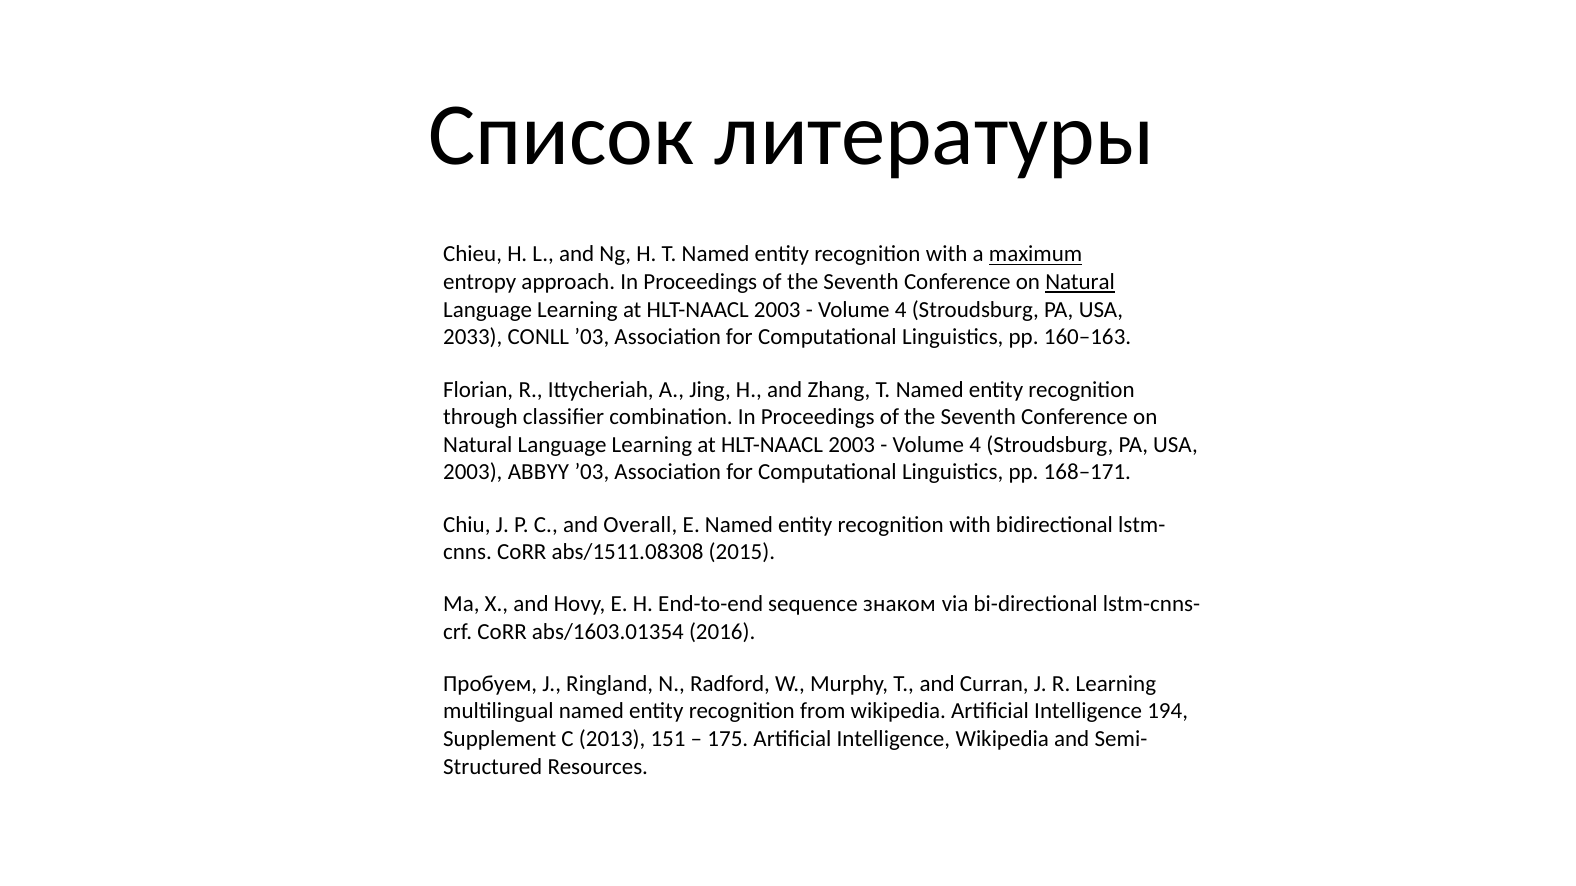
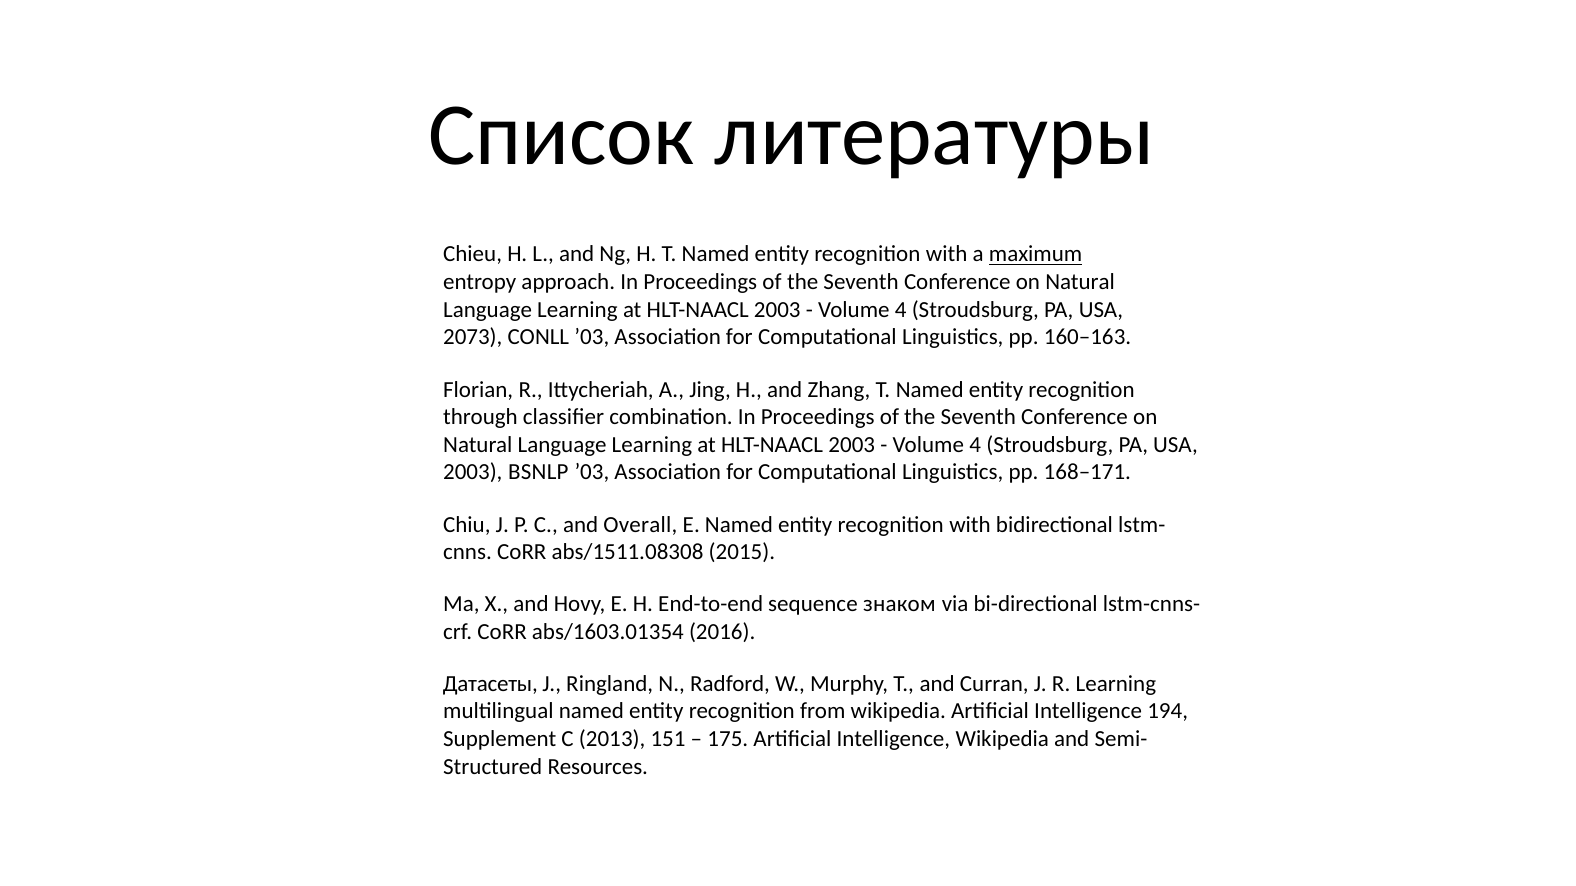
Natural underline: present -> none (1080, 282)
2033: 2033 -> 2073 (473, 337)
ABBYY: ABBYY -> BSNLP (538, 473)
Пробуем: Пробуем -> Датасеты (490, 684)
